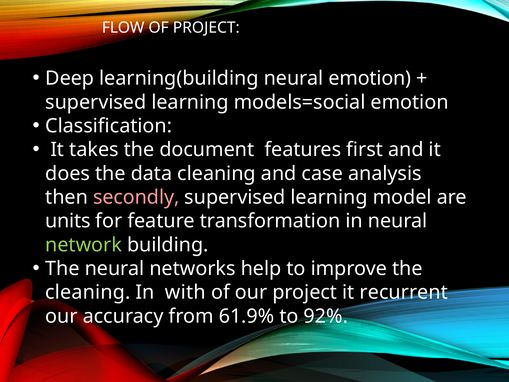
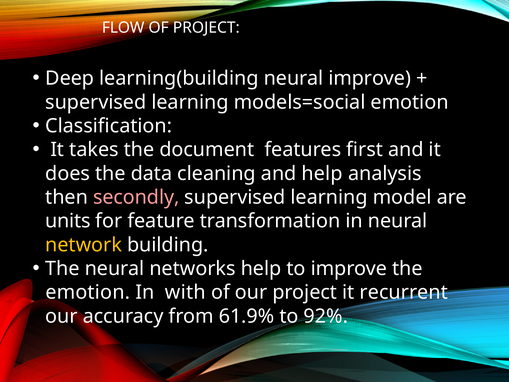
neural emotion: emotion -> improve (370, 78)
and case: case -> help (322, 173)
network colour: light green -> yellow (84, 245)
cleaning: cleaning -> emotion (88, 292)
